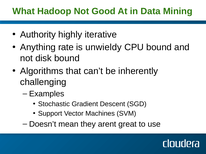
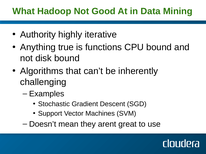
rate: rate -> true (66, 47)
unwieldy: unwieldy -> functions (104, 47)
